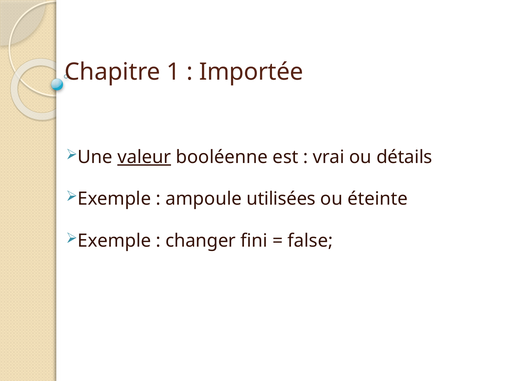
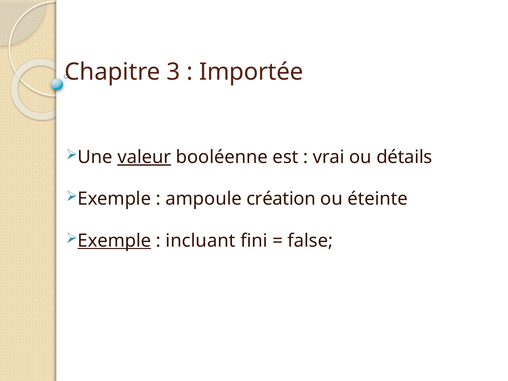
1: 1 -> 3 (173, 72)
utilisées: utilisées -> création (281, 199)
Exemple underline: none -> present (114, 241)
changer: changer -> incluant (201, 241)
